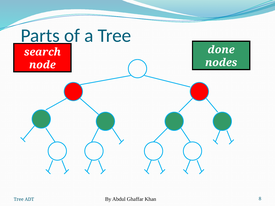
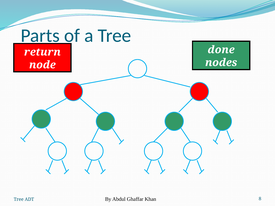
search: search -> return (42, 52)
